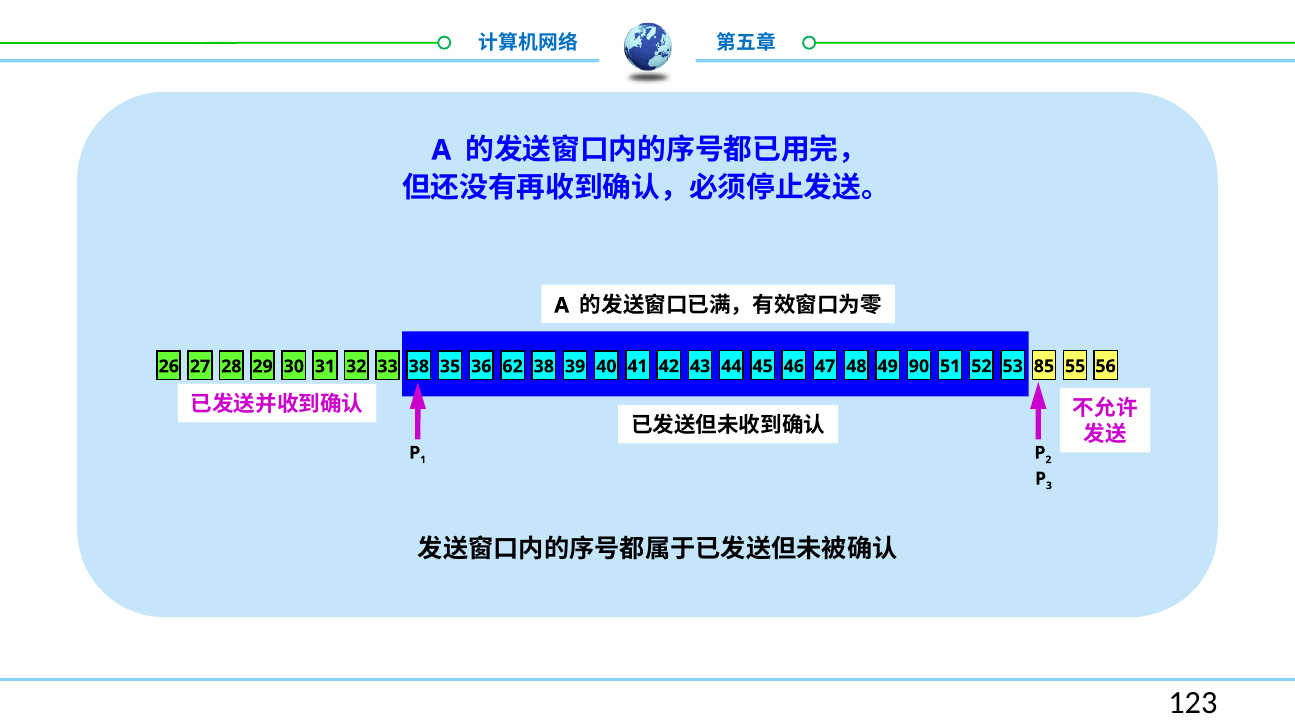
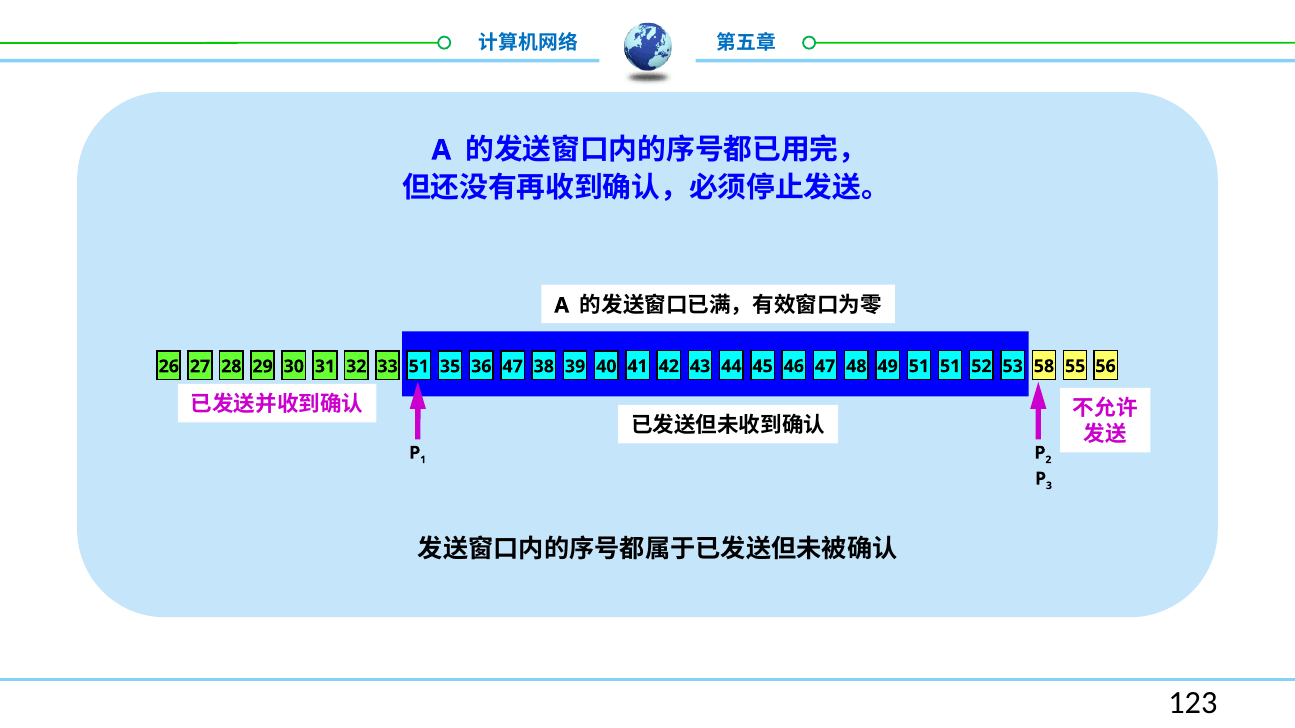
33 38: 38 -> 51 (419, 367)
36 62: 62 -> 47 (513, 367)
49 90: 90 -> 51 (919, 367)
85: 85 -> 58 (1044, 367)
